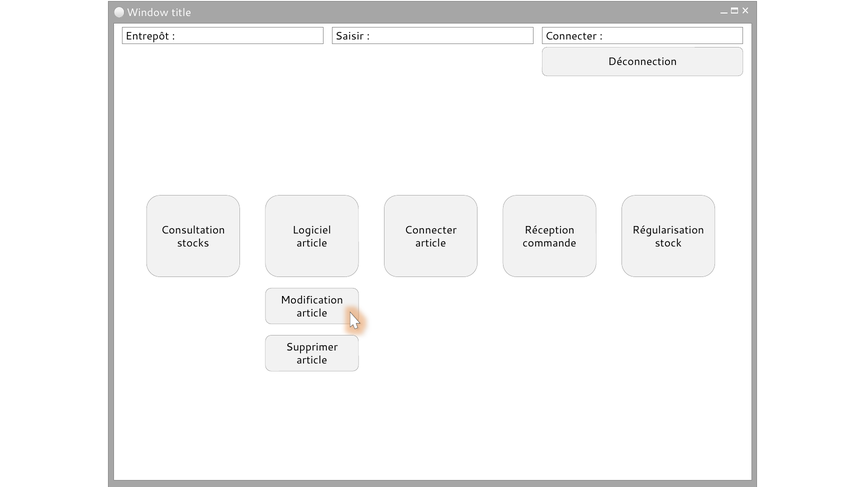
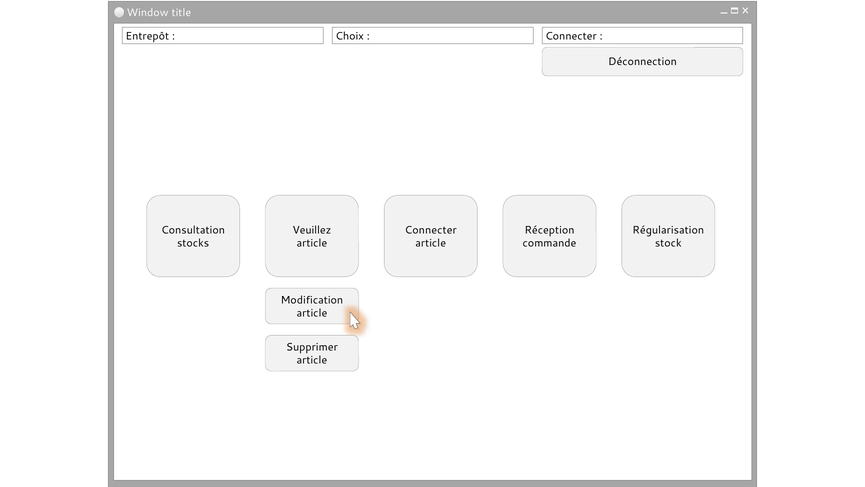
Saisir: Saisir -> Choix (350, 36)
Logiciel: Logiciel -> Veuillez (312, 230)
